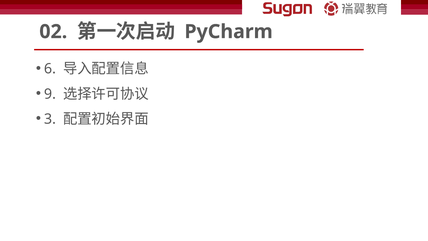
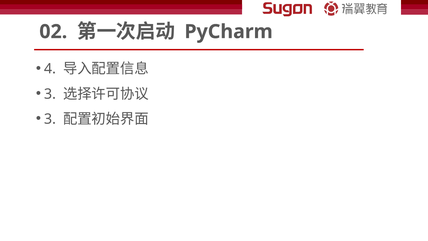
6: 6 -> 4 (50, 69)
9: 9 -> 3 (50, 94)
